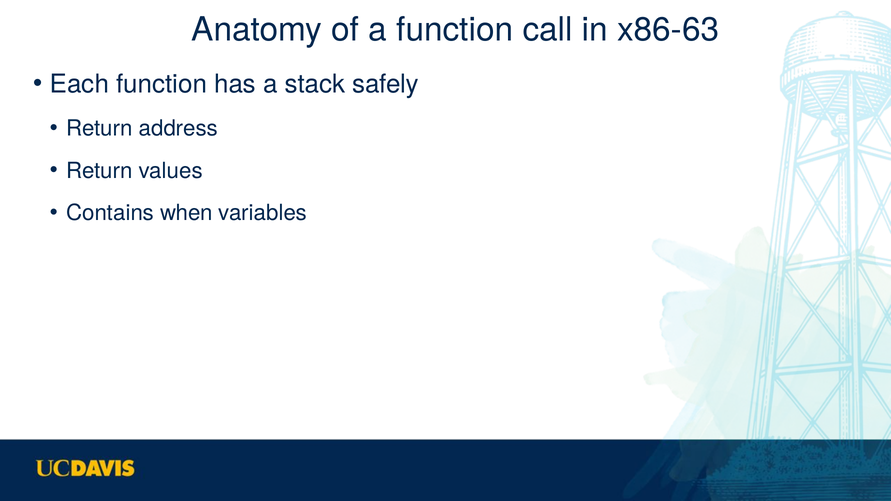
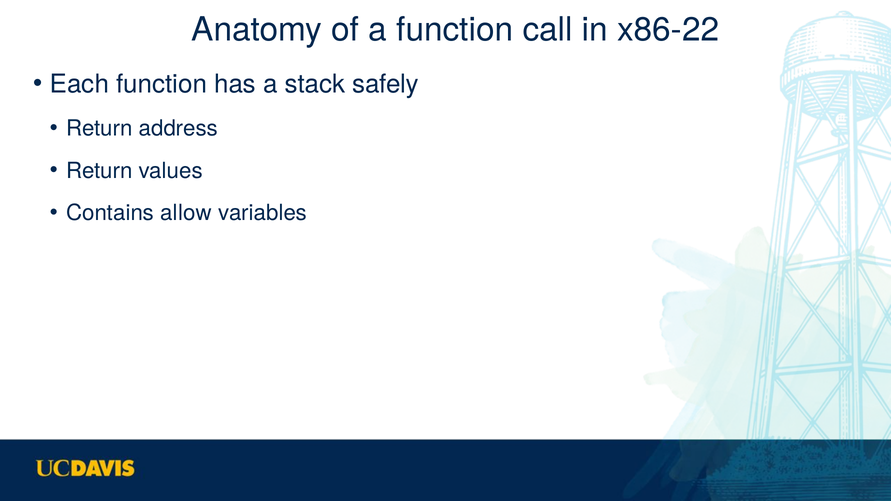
x86-63: x86-63 -> x86-22 (668, 30)
when: when -> allow (186, 213)
